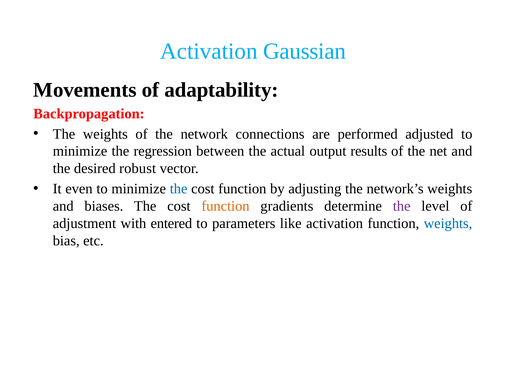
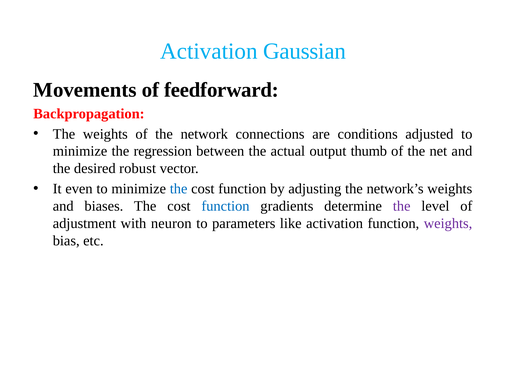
adaptability: adaptability -> feedforward (221, 90)
performed: performed -> conditions (368, 134)
results: results -> thumb (369, 151)
function colour: orange -> blue (225, 206)
entered: entered -> neuron (171, 224)
weights colour: blue -> purple (448, 224)
